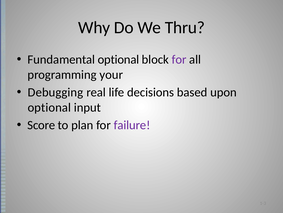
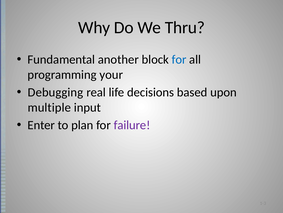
Fundamental optional: optional -> another (118, 59)
for colour: purple -> blue (179, 59)
optional: optional -> multiple (49, 107)
Score: Score -> Enter (41, 125)
